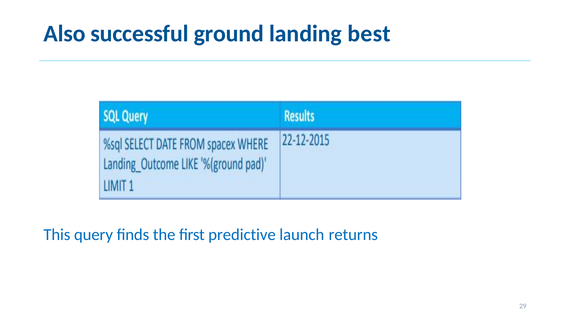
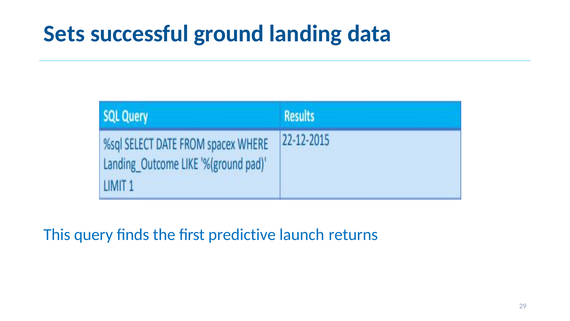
Also: Also -> Sets (64, 33)
best: best -> data (369, 33)
